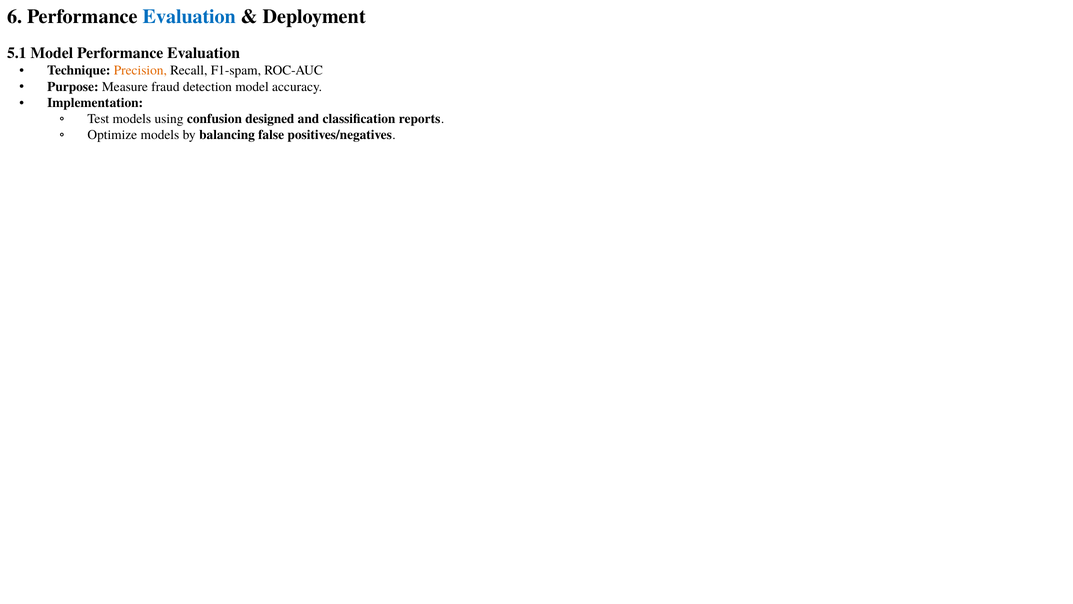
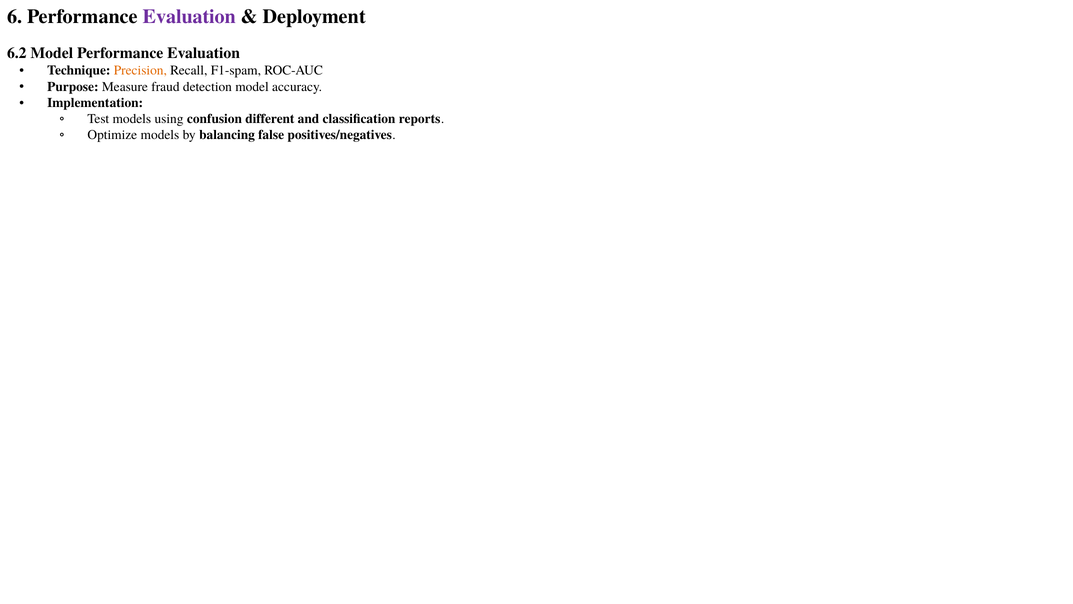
Evaluation colour: blue -> purple (189, 16)
5.1: 5.1 -> 6.2 (17, 53)
designed: designed -> different (270, 119)
